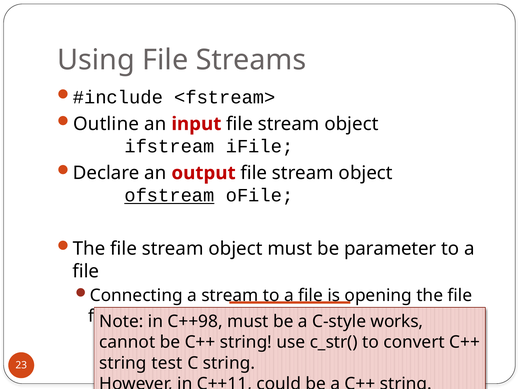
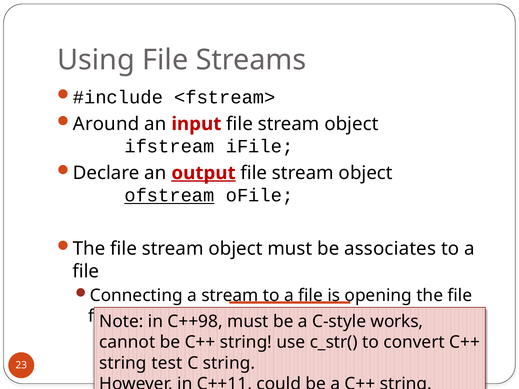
Outline: Outline -> Around (106, 124)
output underline: none -> present (204, 173)
parameter: parameter -> associates (390, 249)
